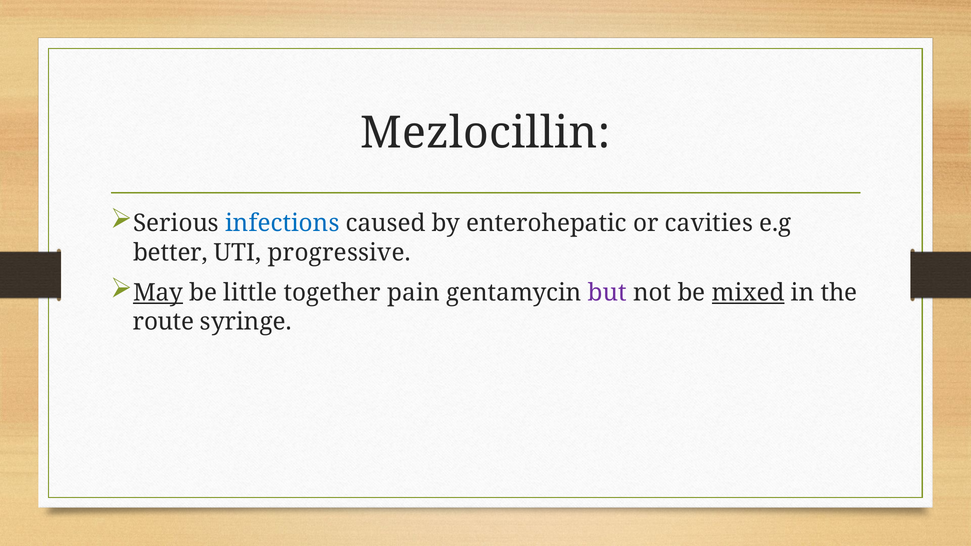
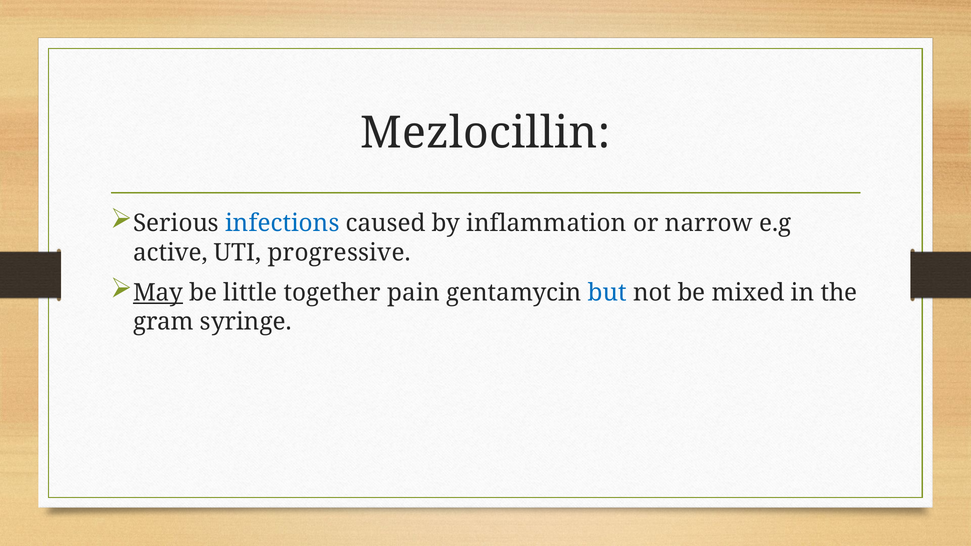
enterohepatic: enterohepatic -> inflammation (546, 224)
cavities: cavities -> narrow (709, 224)
better: better -> active (170, 253)
but colour: purple -> blue (607, 293)
mixed underline: present -> none (748, 293)
route: route -> gram (164, 322)
